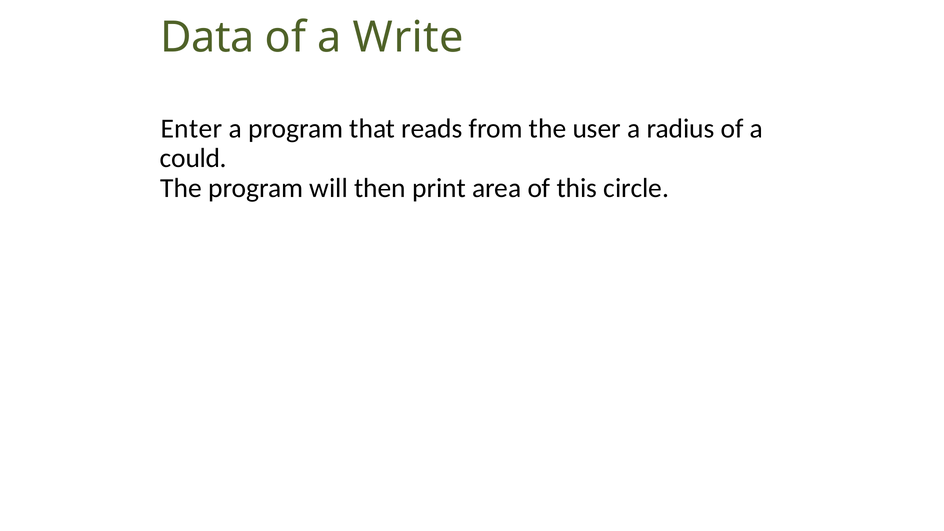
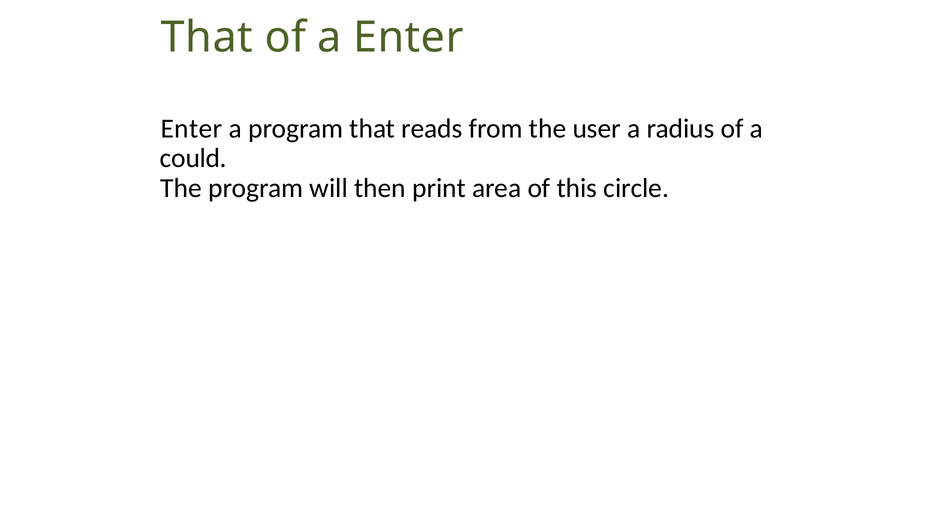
Data: Data -> That (207, 37)
a Write: Write -> Enter (408, 37)
